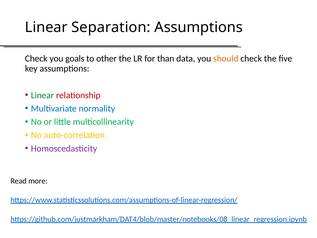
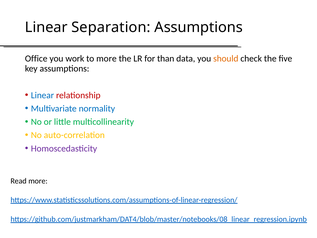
Check: Check -> Office (36, 59)
goals: goals -> work (75, 59)
to other: other -> more (106, 59)
Linear colour: green -> blue (42, 95)
